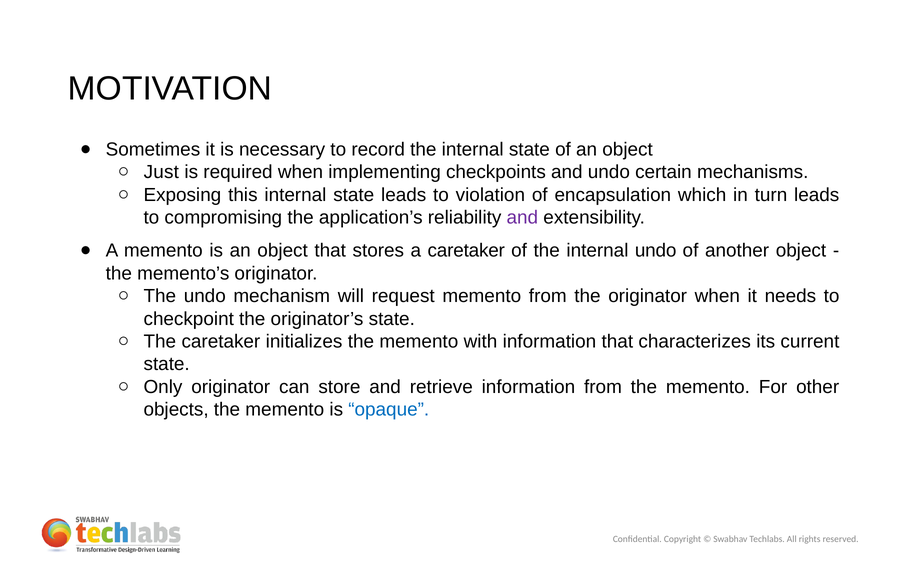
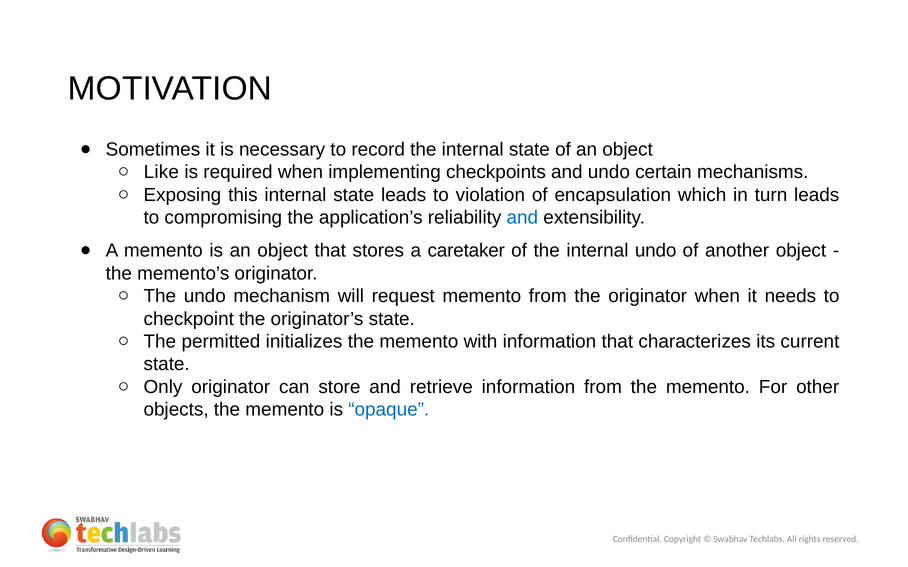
Just: Just -> Like (161, 172)
and colour: purple -> blue (522, 218)
The caretaker: caretaker -> permitted (221, 342)
